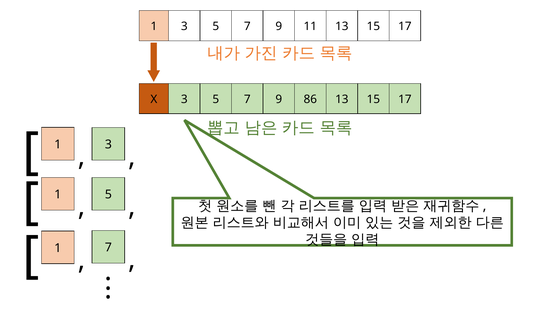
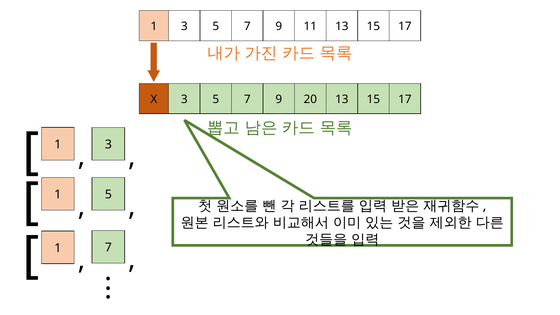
86: 86 -> 20 (310, 99)
